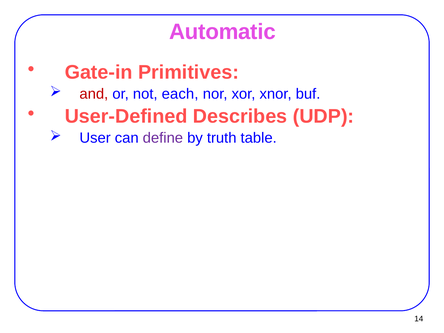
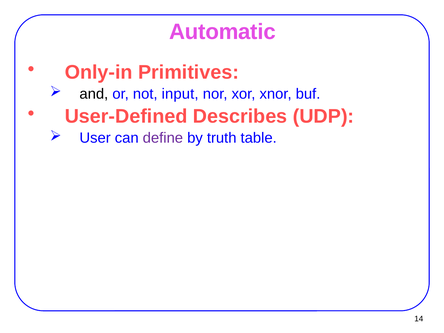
Gate-in: Gate-in -> Only-in (99, 72)
and colour: red -> black (94, 94)
each: each -> input (180, 94)
